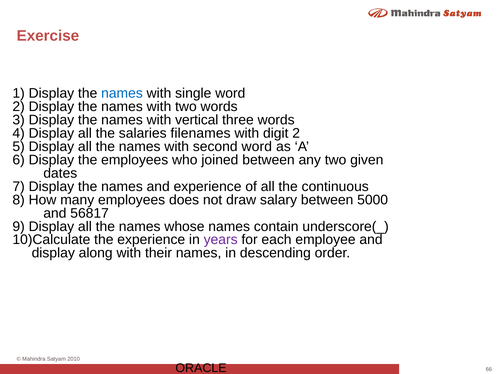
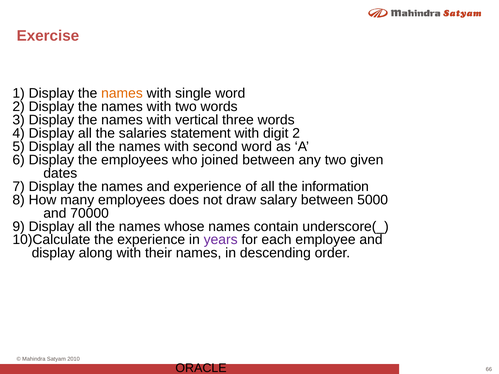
names colour: blue -> orange (122, 93)
filenames: filenames -> statement (201, 133)
continuous: continuous -> information (335, 187)
56817: 56817 -> 70000 (90, 213)
